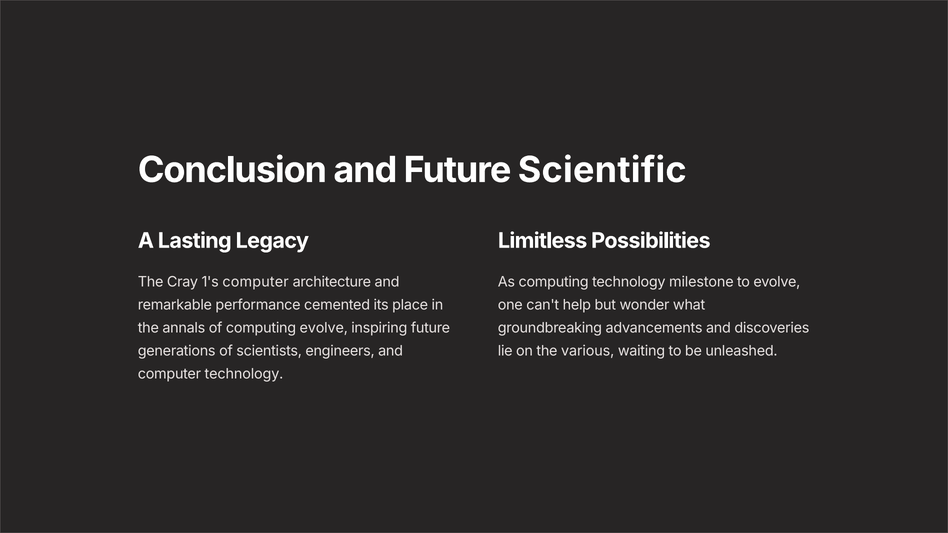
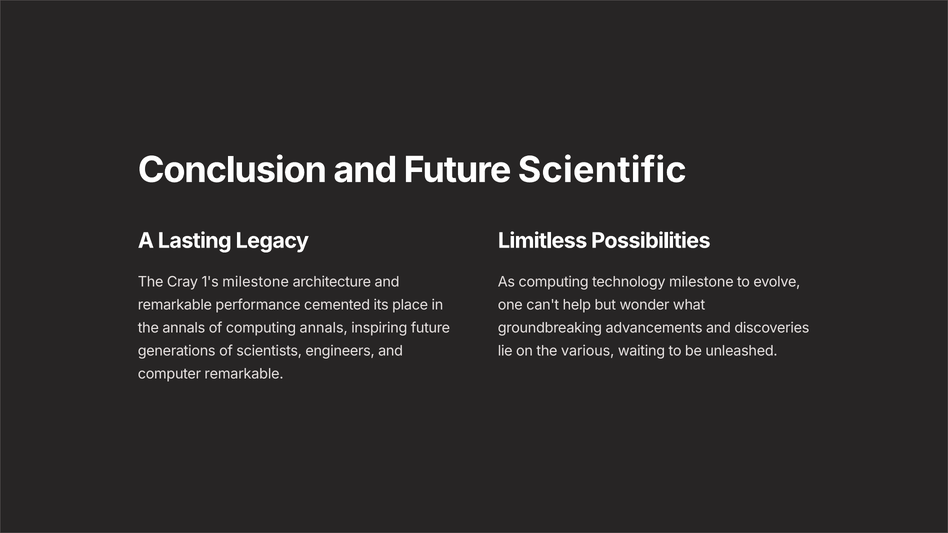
1's computer: computer -> milestone (256, 282)
computing evolve: evolve -> annals (324, 328)
computer technology: technology -> remarkable (244, 374)
